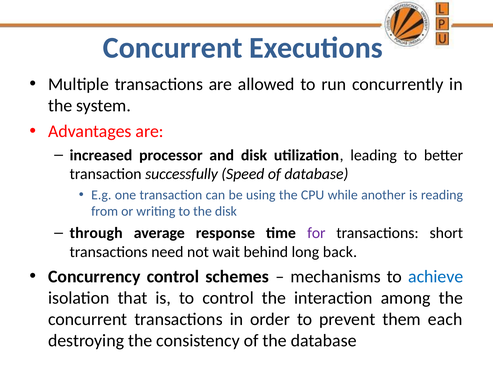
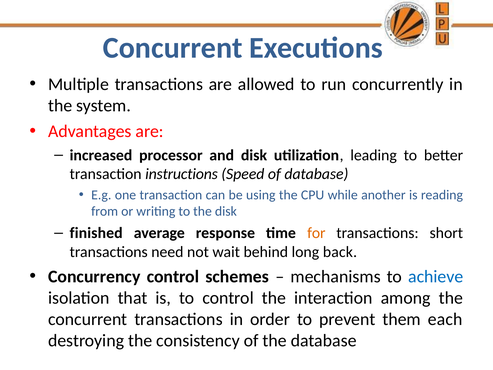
successfully: successfully -> instructions (182, 174)
through: through -> finished (96, 233)
for colour: purple -> orange (316, 233)
